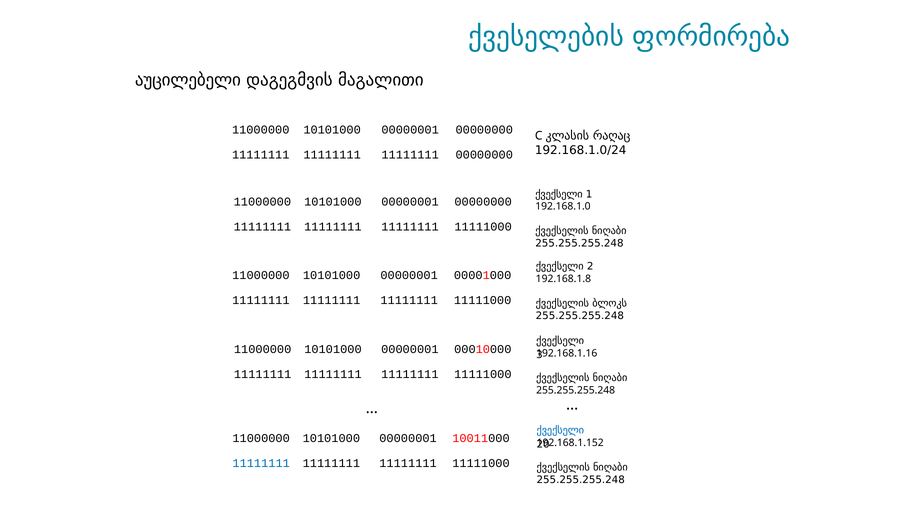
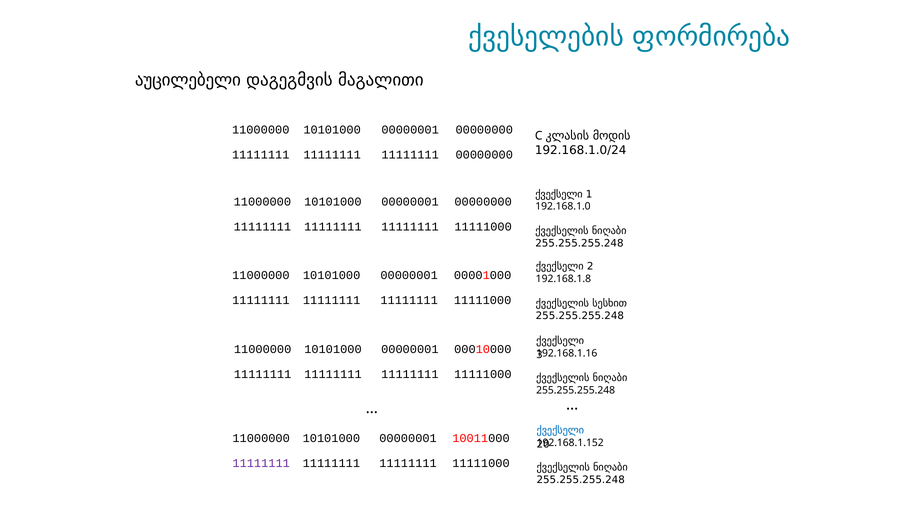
რაღაც: რაღაც -> მოდის (612, 136)
ბლოკს: ბლოკს -> სესხით (610, 304)
11111111 colour: blue -> purple (261, 464)
